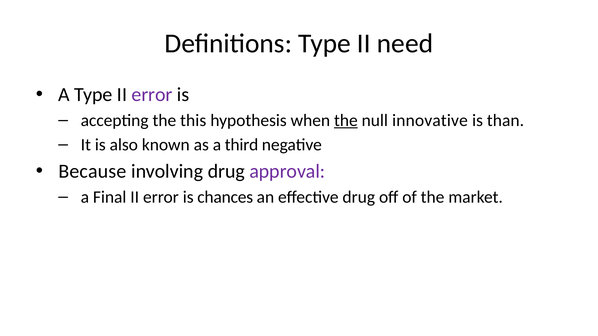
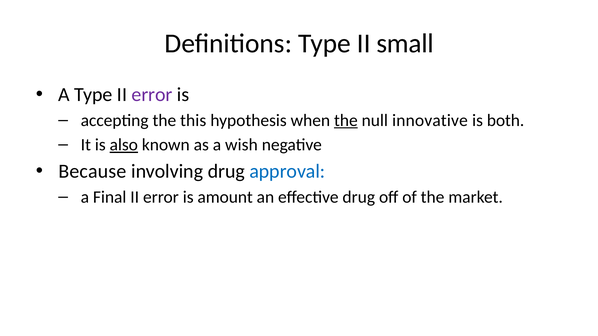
need: need -> small (405, 43)
than: than -> both (506, 121)
also underline: none -> present (124, 145)
third: third -> wish (241, 145)
approval colour: purple -> blue (287, 172)
chances: chances -> amount (225, 197)
